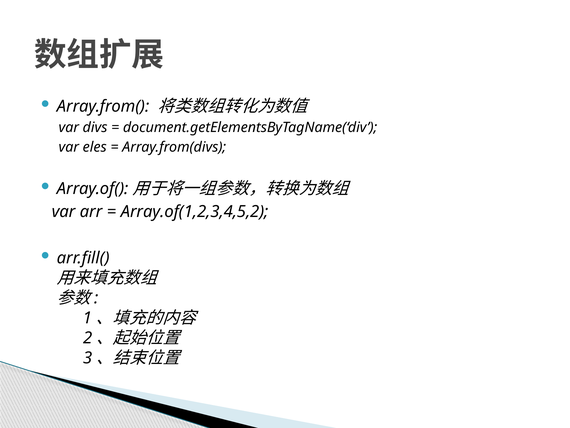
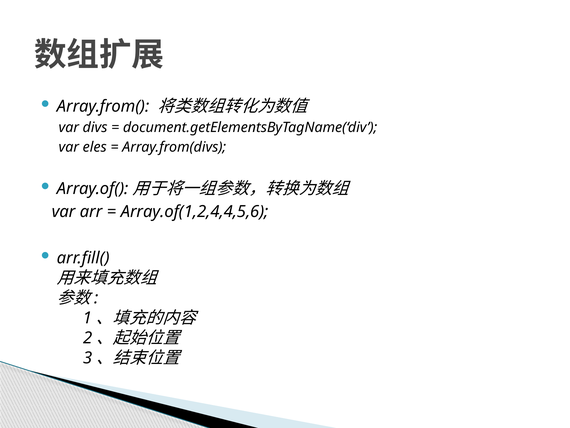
Array.of(1,2,3,4,5,2: Array.of(1,2,3,4,5,2 -> Array.of(1,2,4,4,5,6 (195, 211)
